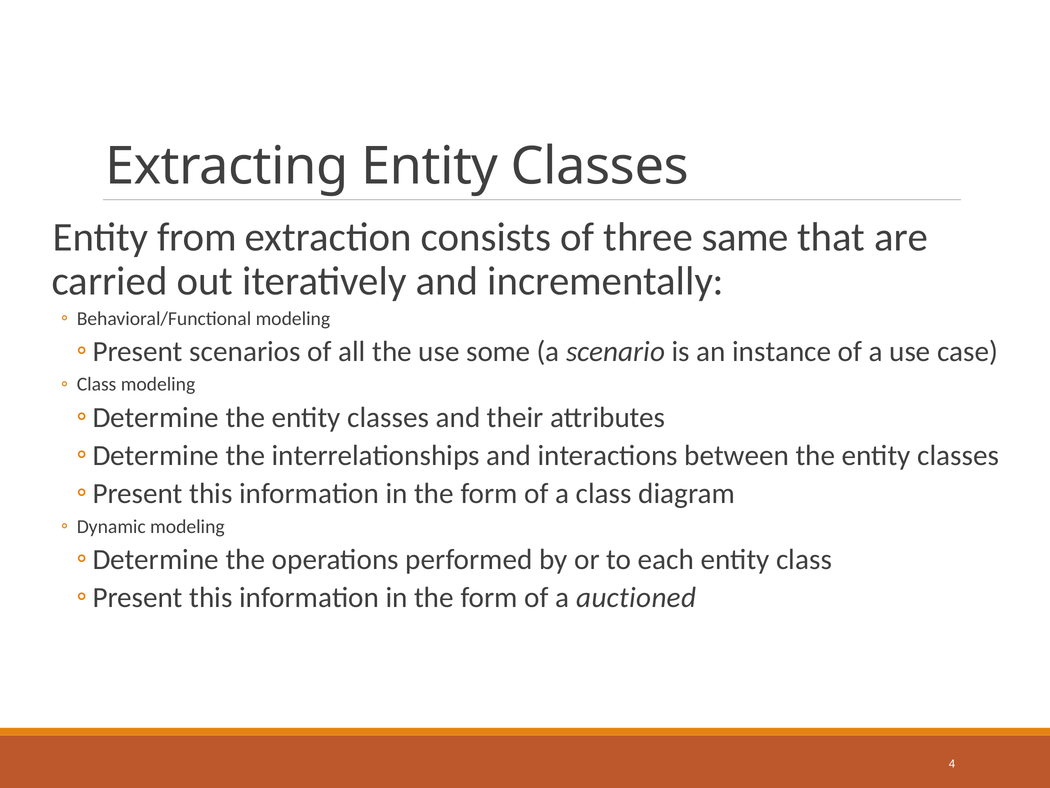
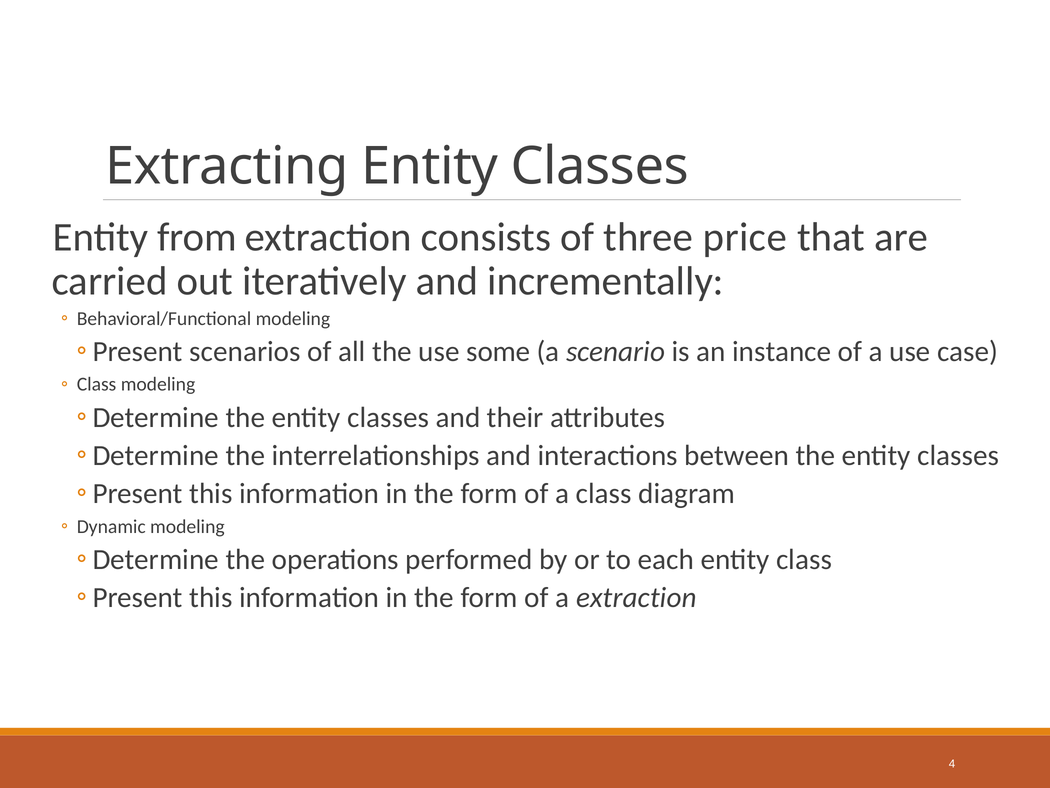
same: same -> price (745, 237)
a auctioned: auctioned -> extraction (636, 597)
